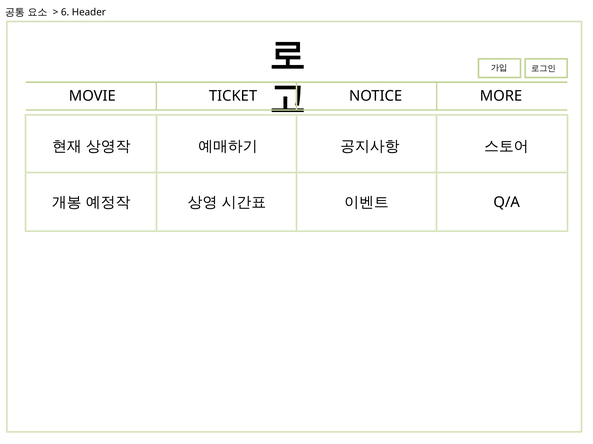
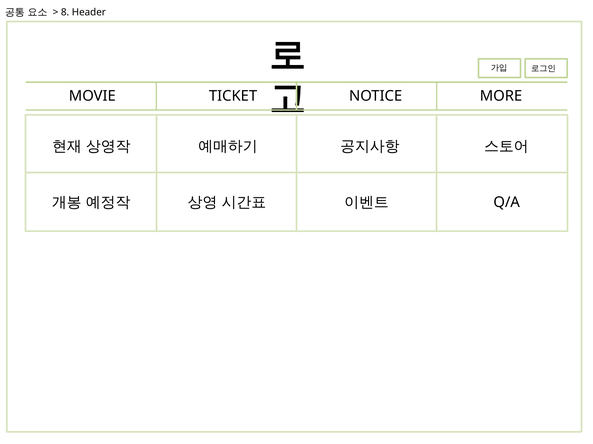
6: 6 -> 8 (65, 12)
